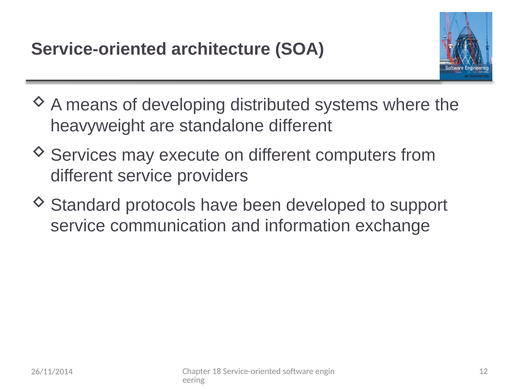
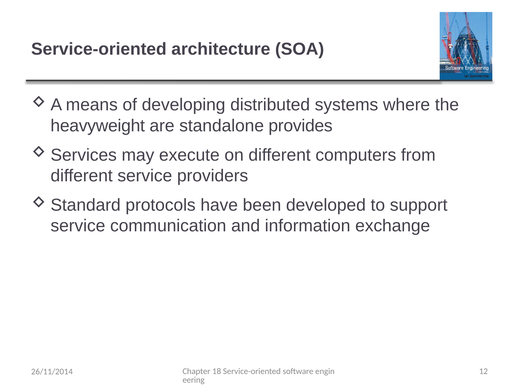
standalone different: different -> provides (301, 126)
